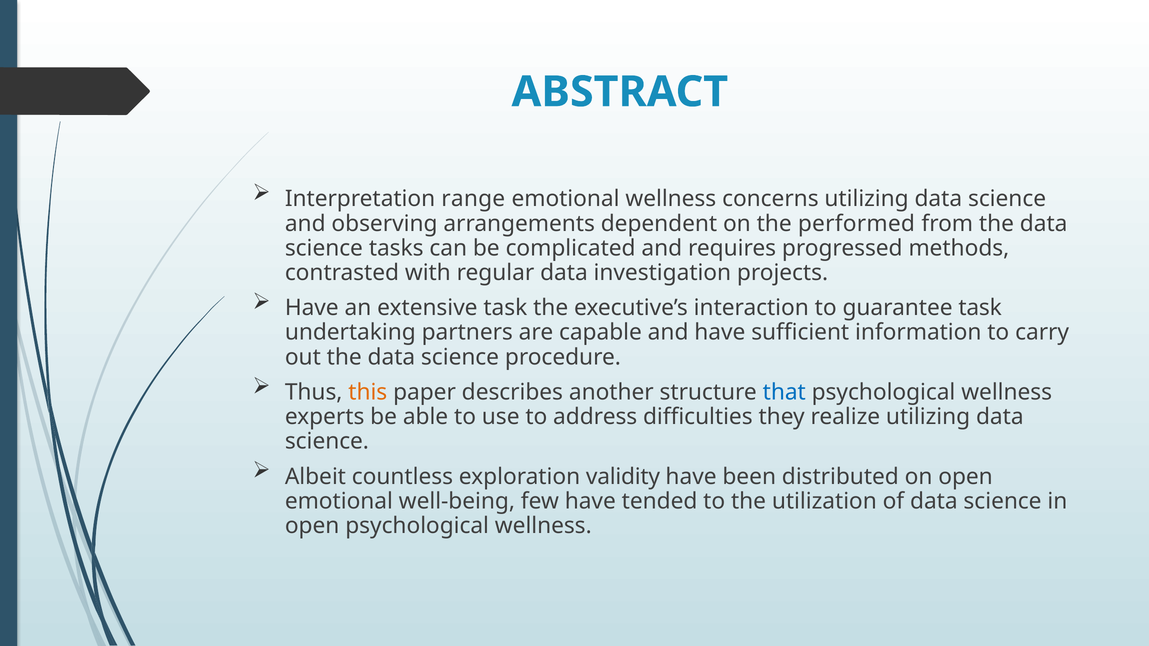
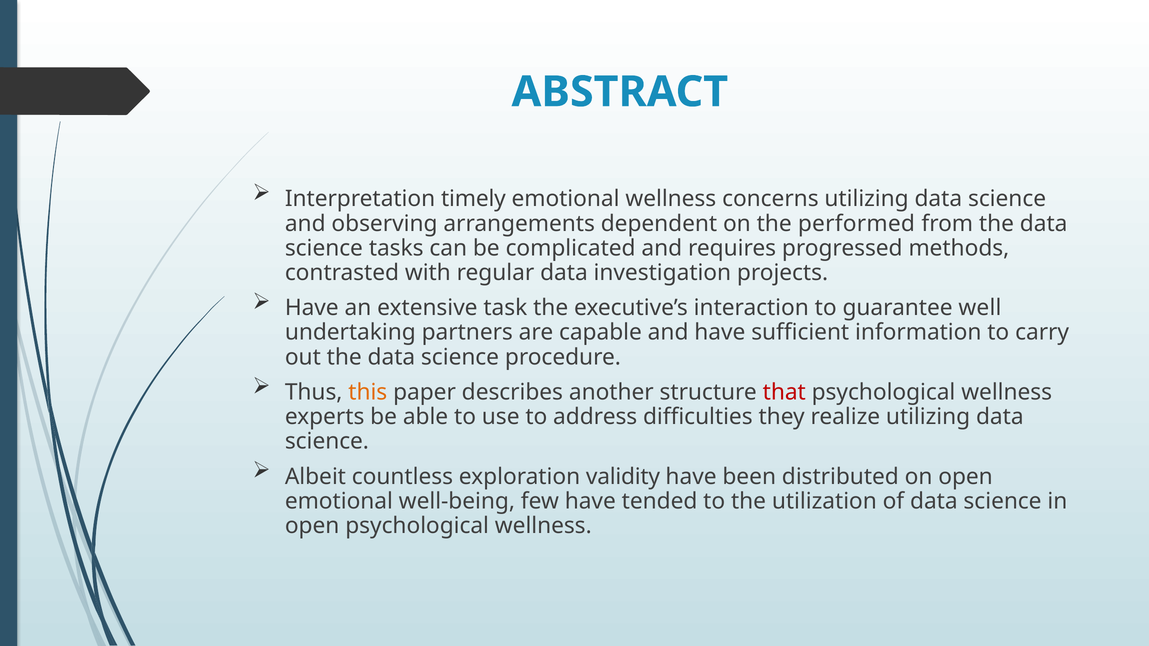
range: range -> timely (473, 199)
guarantee task: task -> well (980, 308)
that colour: blue -> red (784, 393)
